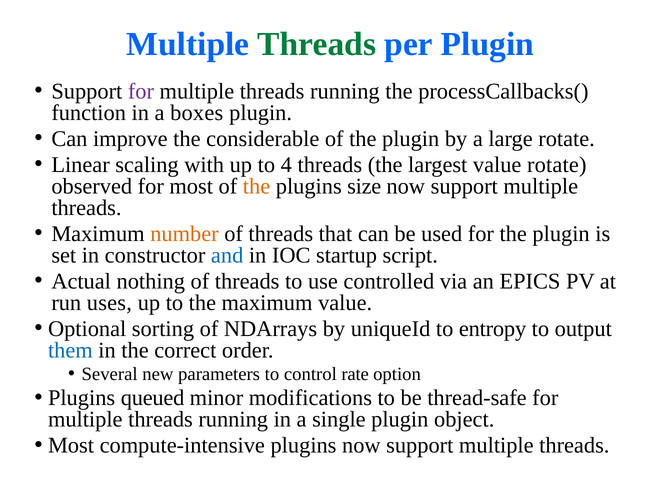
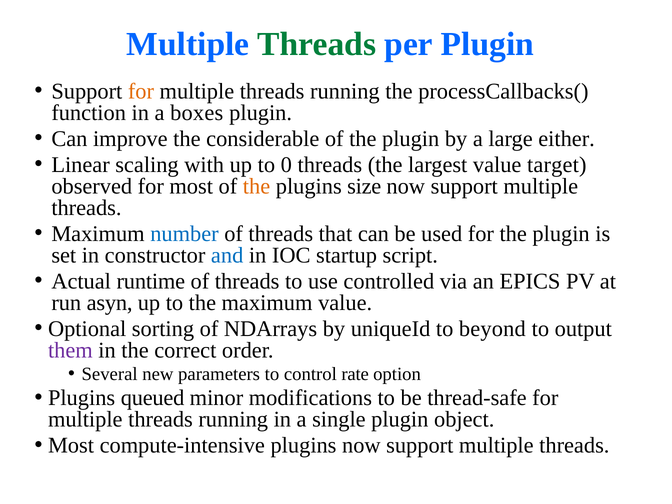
for colour: purple -> orange (141, 91)
large rotate: rotate -> either (567, 139)
4: 4 -> 0 (286, 165)
value rotate: rotate -> target (557, 165)
number colour: orange -> blue (184, 234)
nothing: nothing -> runtime (151, 281)
uses: uses -> asyn (110, 303)
entropy: entropy -> beyond (492, 329)
them colour: blue -> purple (70, 350)
